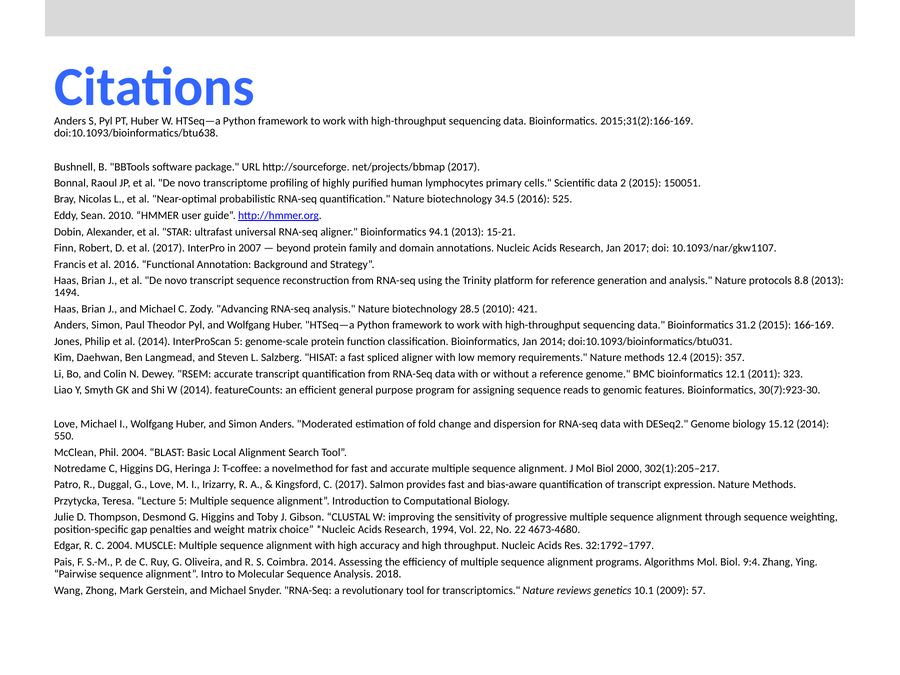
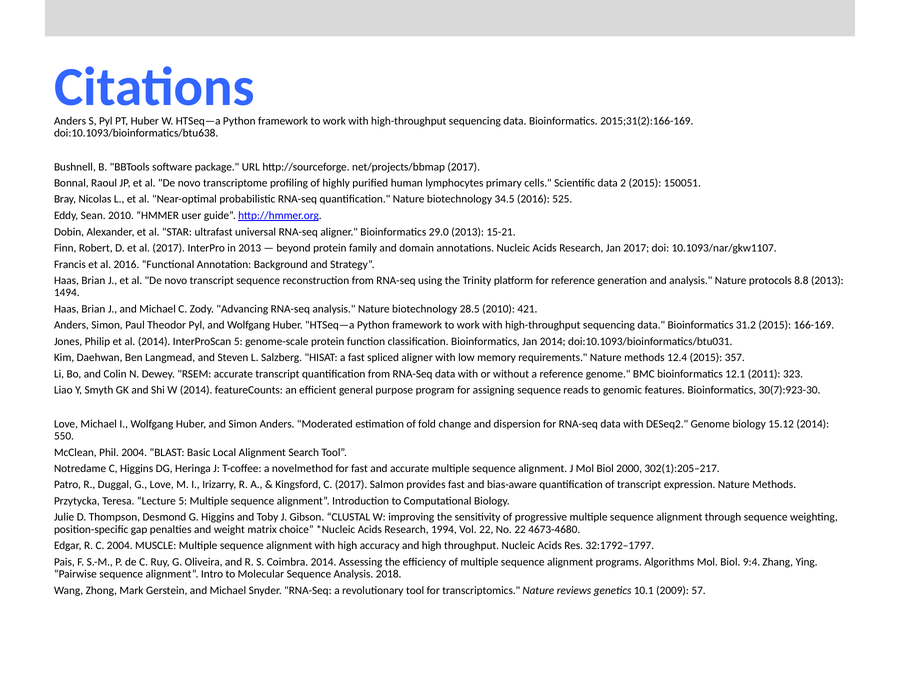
94.1: 94.1 -> 29.0 (439, 232)
in 2007: 2007 -> 2013 (250, 248)
